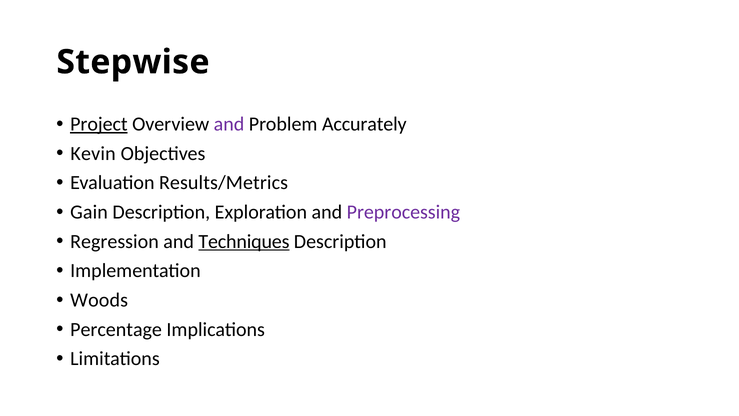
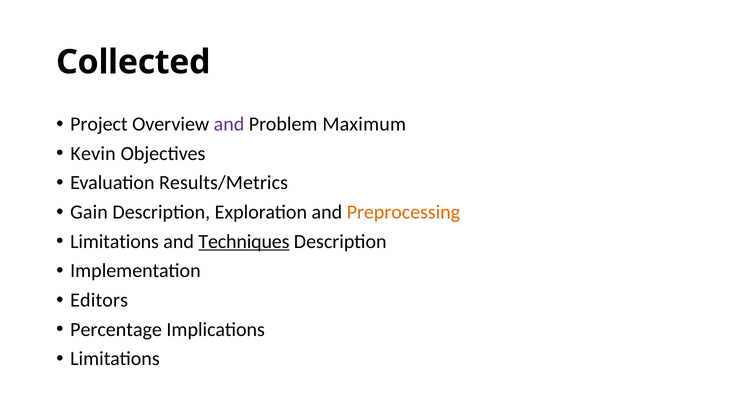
Stepwise: Stepwise -> Collected (133, 62)
Project underline: present -> none (99, 124)
Accurately: Accurately -> Maximum (364, 124)
Preprocessing colour: purple -> orange (403, 212)
Regression: Regression -> Limitations (115, 241)
Woods: Woods -> Editors (99, 300)
